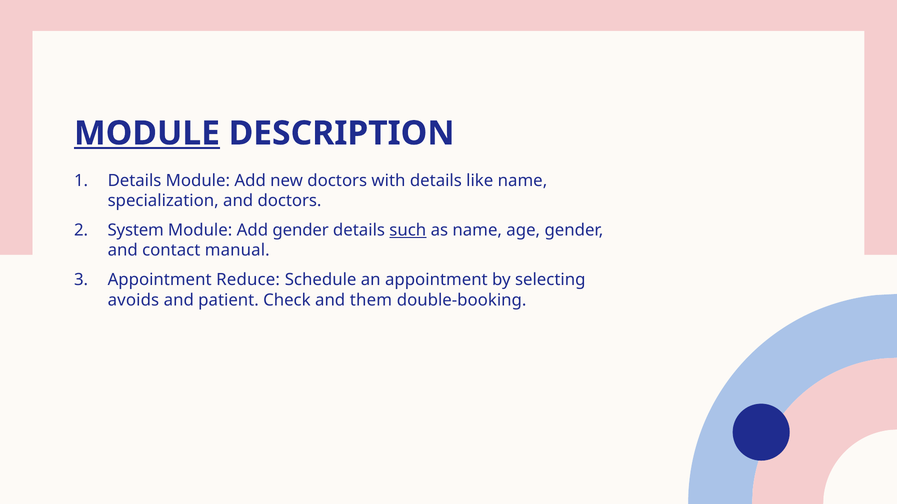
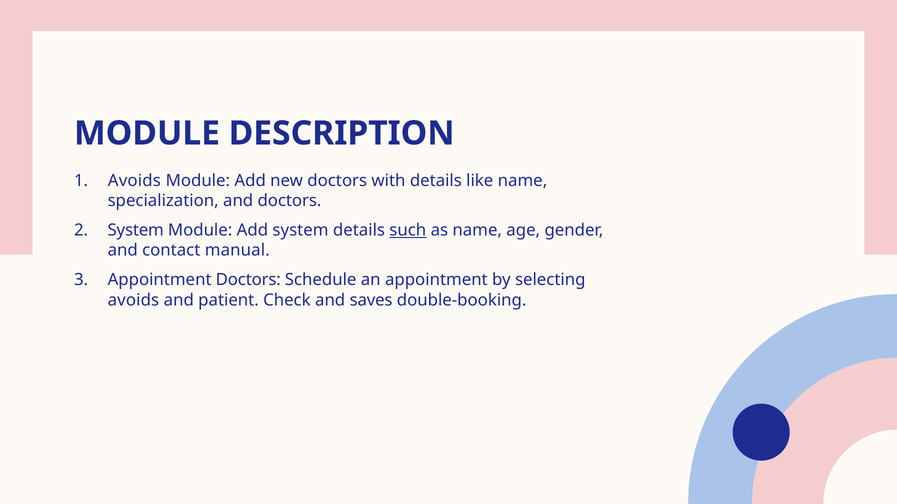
MODULE underline: present -> none (147, 133)
Details: Details -> Avoids (134, 181)
Add gender: gender -> system (301, 230)
Appointment Reduce: Reduce -> Doctors (248, 280)
them: them -> saves (371, 300)
